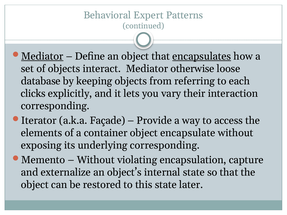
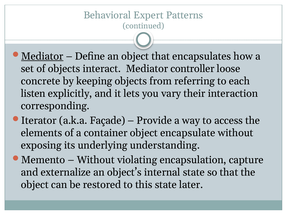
encapsulates underline: present -> none (202, 56)
otherwise: otherwise -> controller (192, 69)
database: database -> concrete (41, 81)
clicks: clicks -> listen (33, 94)
underlying corresponding: corresponding -> understanding (165, 145)
